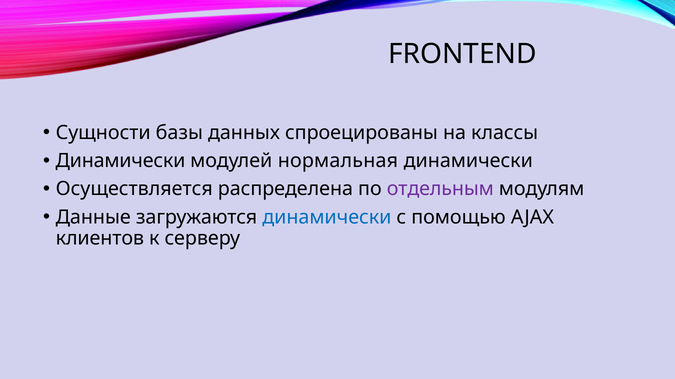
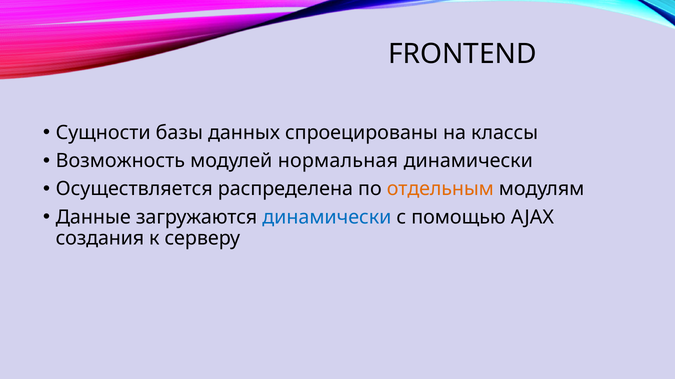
Динамически: Динамически -> Возможность (120, 161)
отдельным colour: purple -> orange (440, 189)
клиентов: клиентов -> создания (100, 239)
